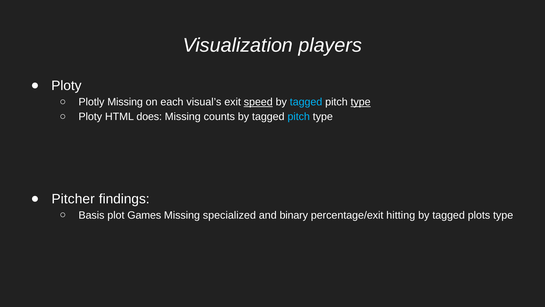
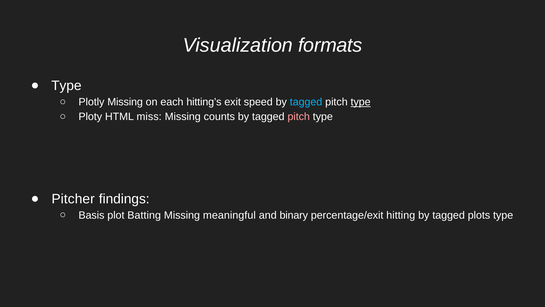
players: players -> formats (330, 45)
Ploty: Ploty -> Type (66, 86)
visual’s: visual’s -> hitting’s (204, 102)
speed underline: present -> none (258, 102)
does: does -> miss (149, 117)
pitch colour: light blue -> pink (299, 117)
Games: Games -> Batting (144, 215)
specialized: specialized -> meaningful (229, 215)
